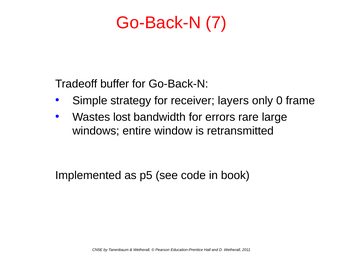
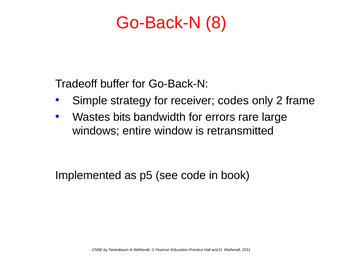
7: 7 -> 8 (216, 23)
layers: layers -> codes (233, 101)
0: 0 -> 2 (279, 101)
lost: lost -> bits (122, 117)
